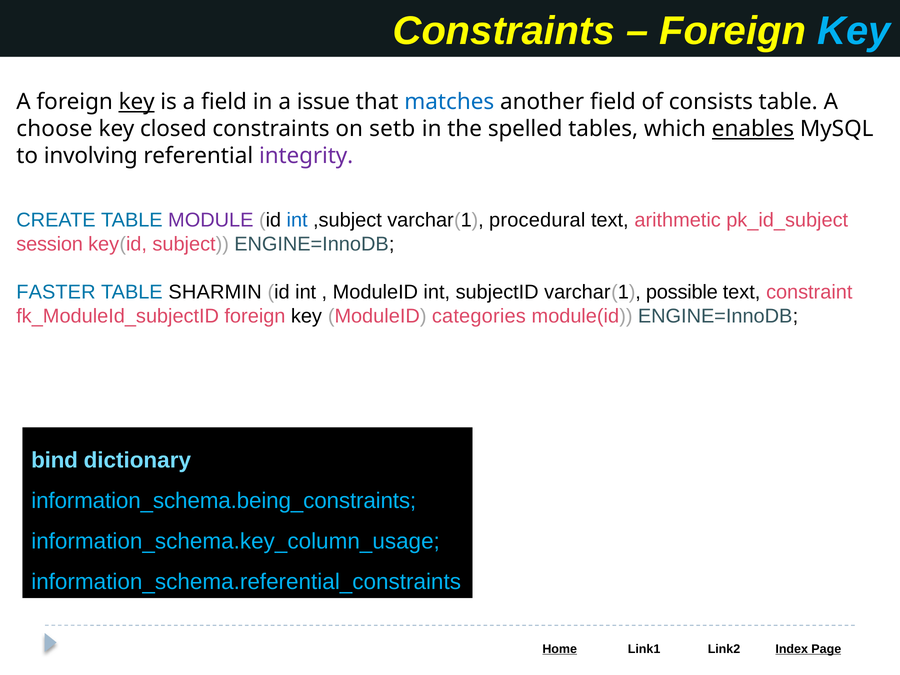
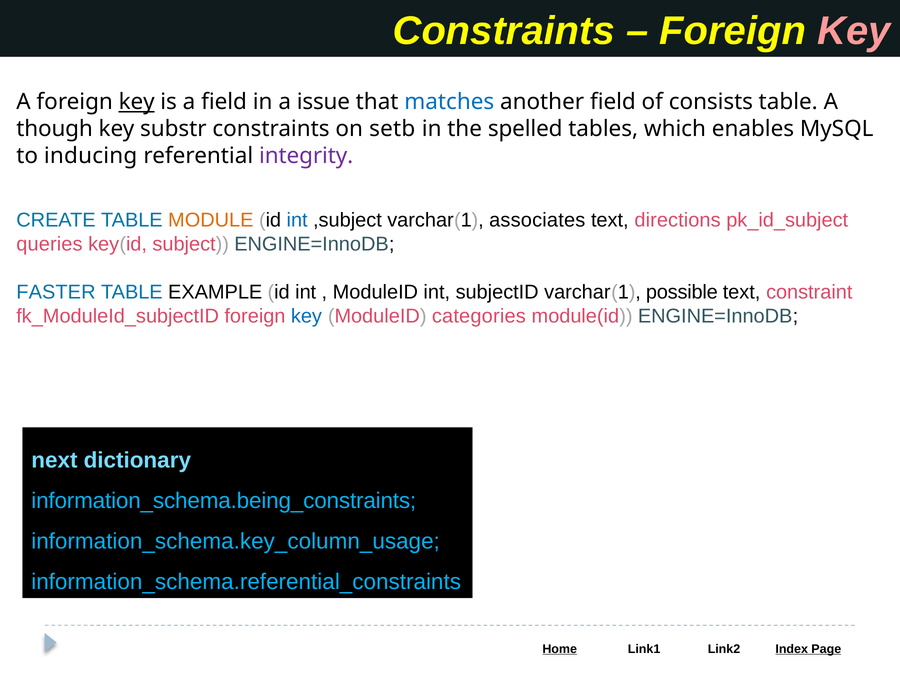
Key colour: light blue -> pink (854, 31)
choose: choose -> though (55, 129)
closed: closed -> substr (173, 129)
enables underline: present -> none (753, 129)
involving: involving -> inducing (91, 156)
MODULE colour: purple -> orange (211, 220)
procedural: procedural -> associates (537, 220)
arithmetic: arithmetic -> directions (678, 220)
session: session -> queries (49, 244)
SHARMIN: SHARMIN -> EXAMPLE (215, 292)
key colour: black -> blue (306, 316)
bind: bind -> next (54, 460)
